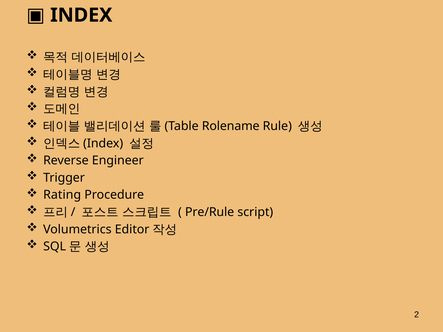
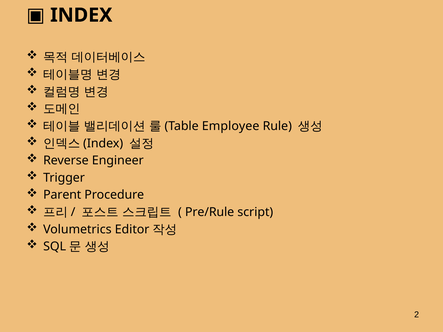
Rolename: Rolename -> Employee (231, 126)
Rating: Rating -> Parent (62, 195)
